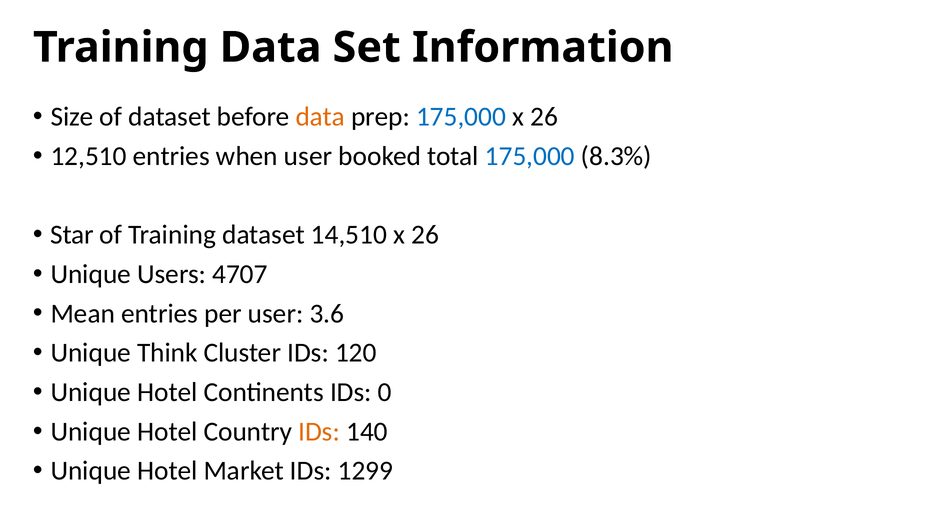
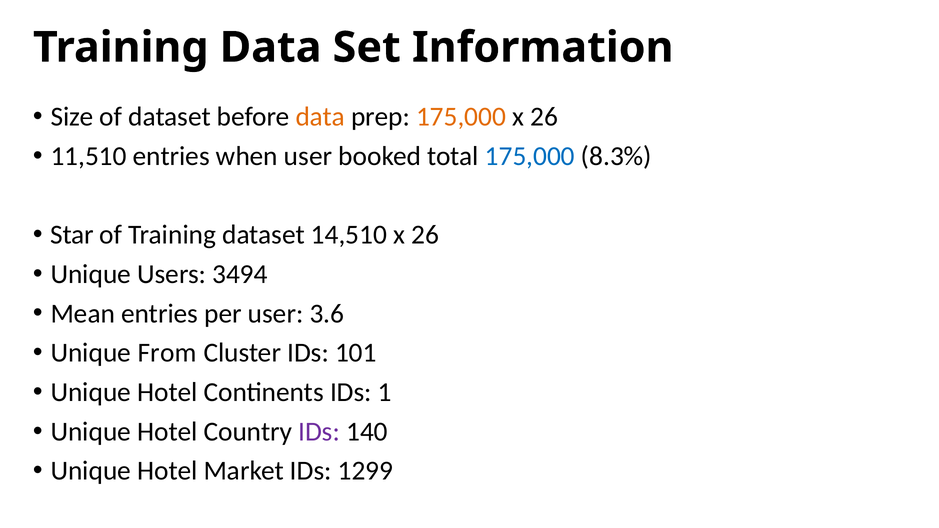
175,000 colour: blue -> orange (461, 117)
12,510: 12,510 -> 11,510 (89, 156)
4707: 4707 -> 3494 (240, 274)
Think: Think -> From (167, 353)
120: 120 -> 101 (356, 353)
0: 0 -> 1 (385, 392)
IDs colour: orange -> purple (319, 432)
